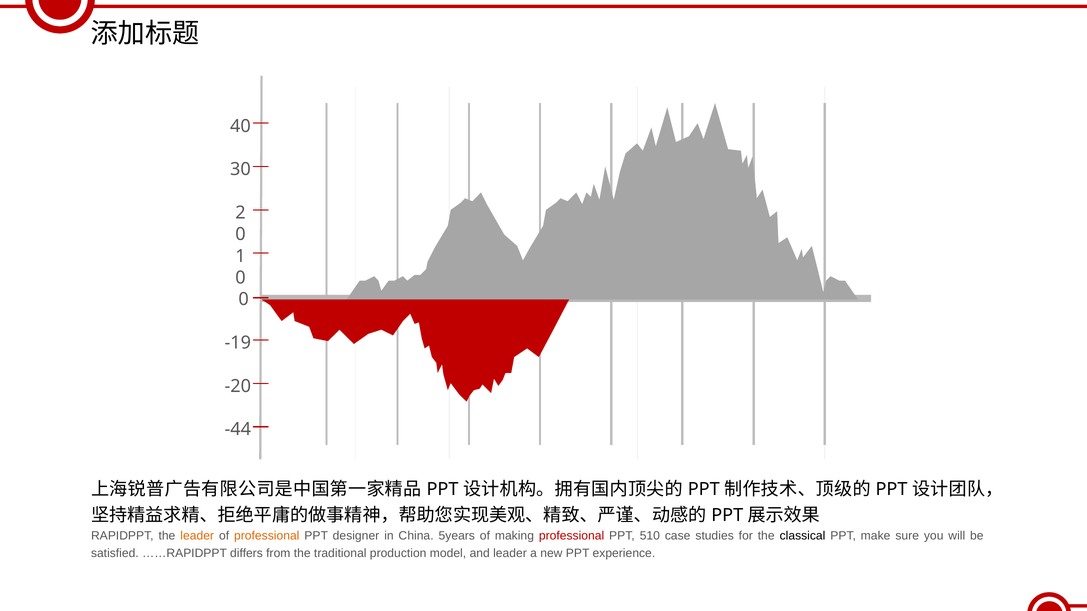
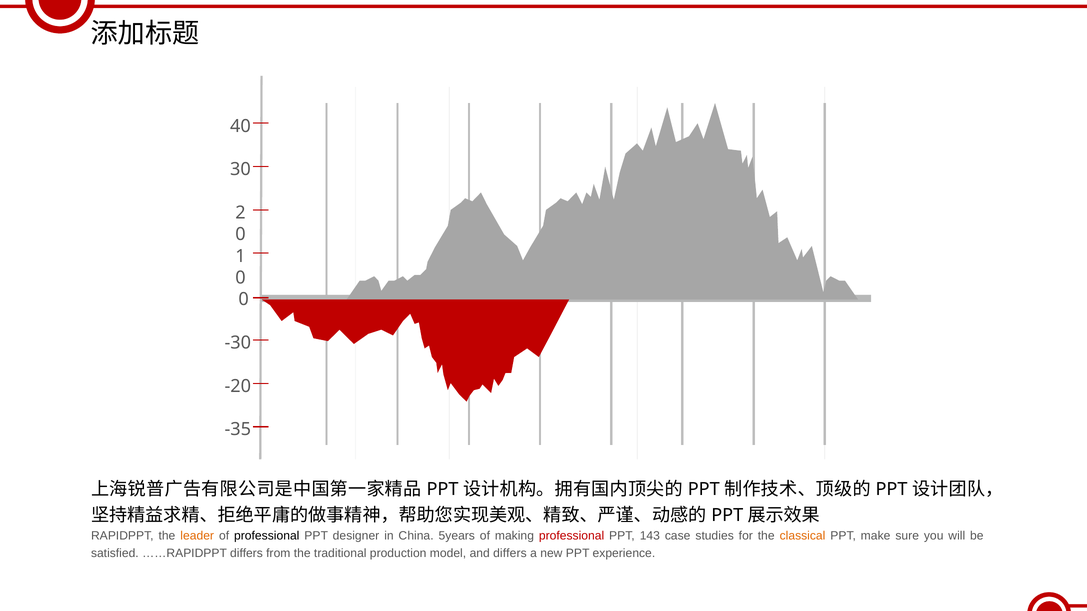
-19: -19 -> -30 (238, 343)
-44: -44 -> -35 (238, 430)
professional colour: orange -> black (267, 536)
510: 510 -> 143 (650, 536)
classical colour: black -> orange (803, 536)
and leader: leader -> differs (510, 554)
